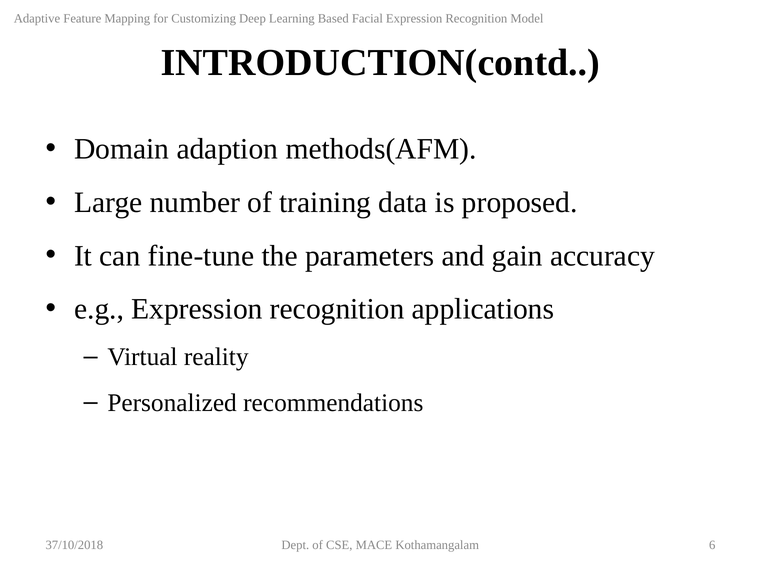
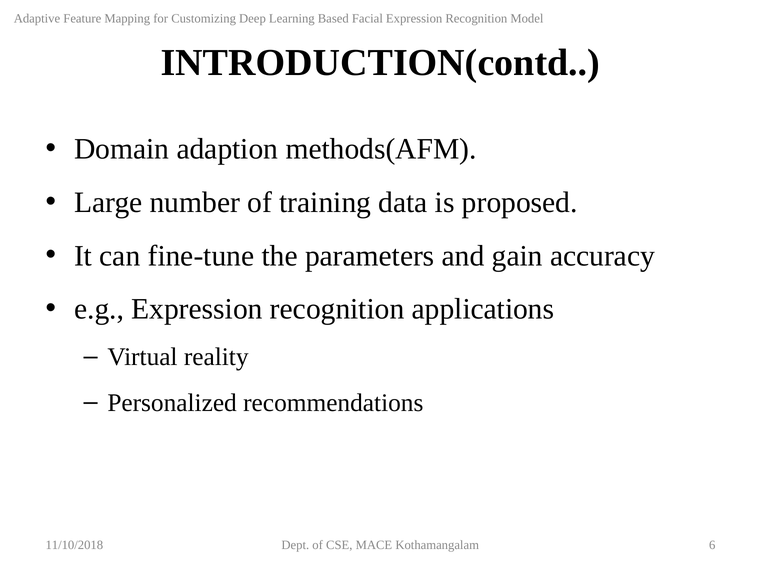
37/10/2018: 37/10/2018 -> 11/10/2018 (74, 545)
